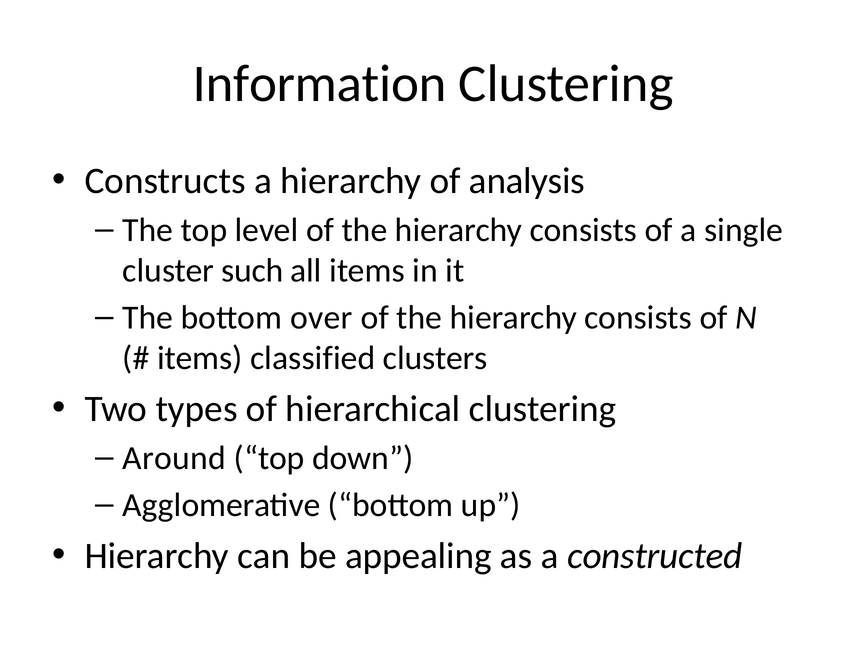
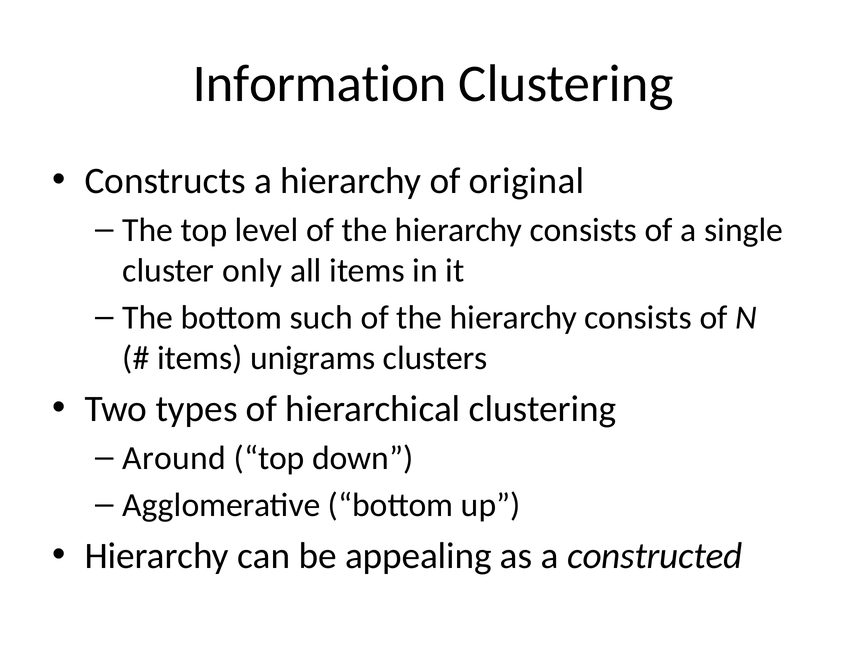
analysis: analysis -> original (527, 181)
such: such -> only (252, 271)
over: over -> such (321, 318)
classified: classified -> unigrams (313, 358)
